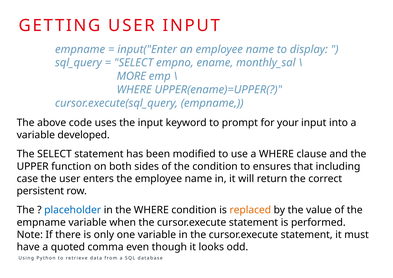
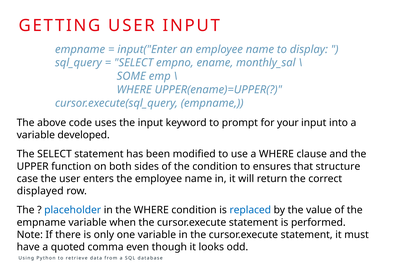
MORE: MORE -> SOME (131, 76)
including: including -> structure (338, 166)
persistent: persistent -> displayed (40, 191)
replaced colour: orange -> blue (250, 210)
